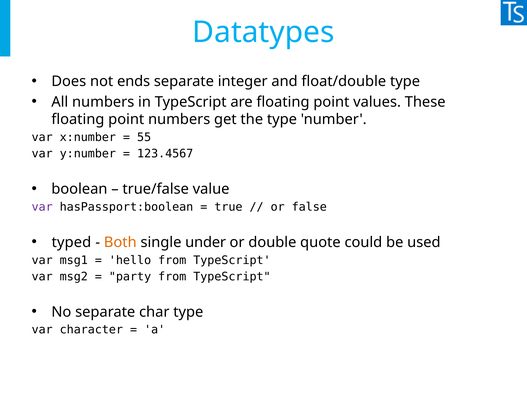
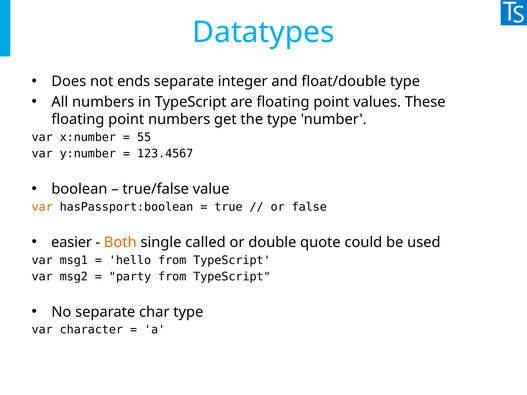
var colour: purple -> orange (42, 207)
typed: typed -> easier (72, 242)
under: under -> called (206, 242)
